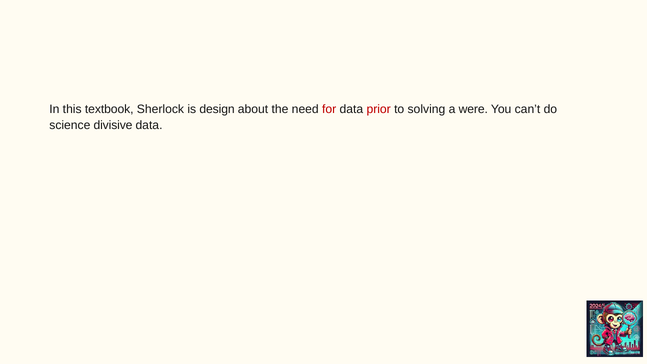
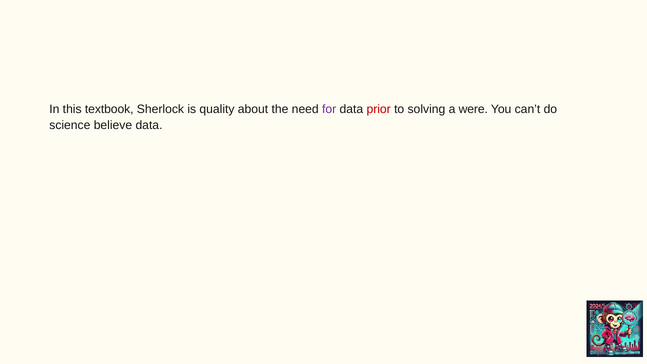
design: design -> quality (217, 109)
for colour: red -> purple (329, 109)
divisive: divisive -> believe (113, 125)
